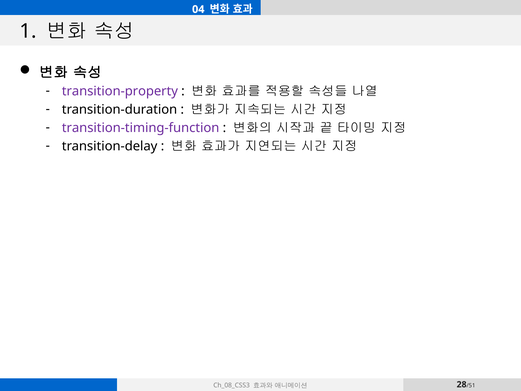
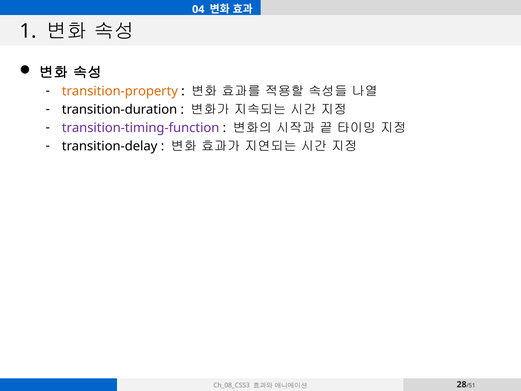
transition-property colour: purple -> orange (120, 91)
